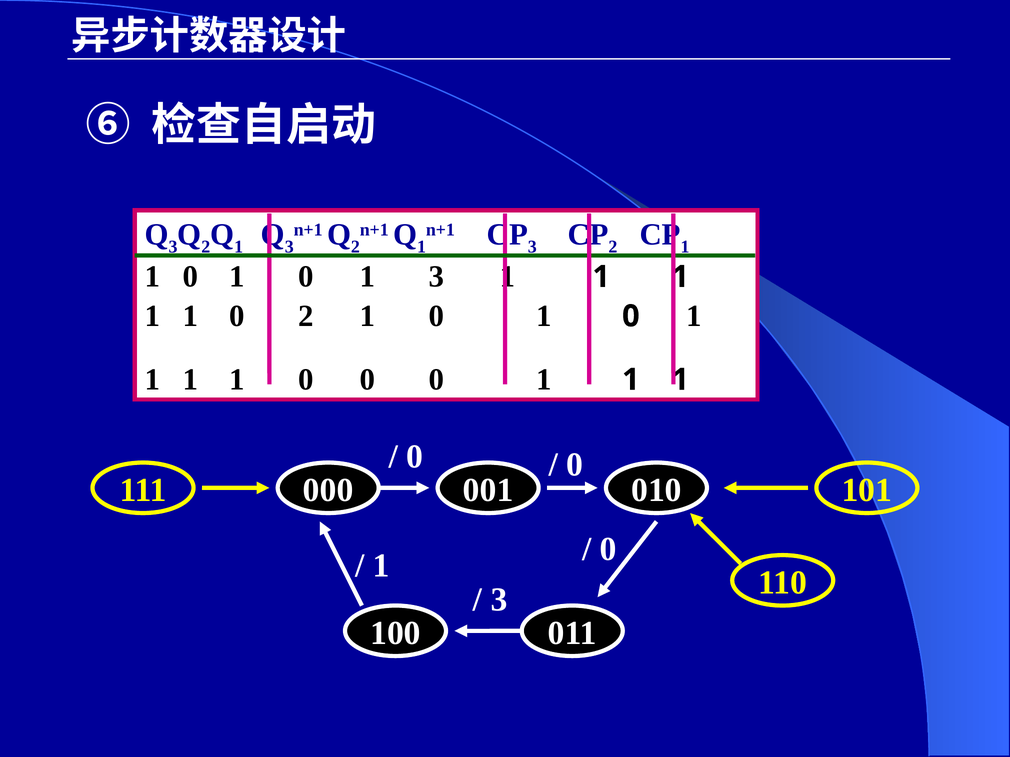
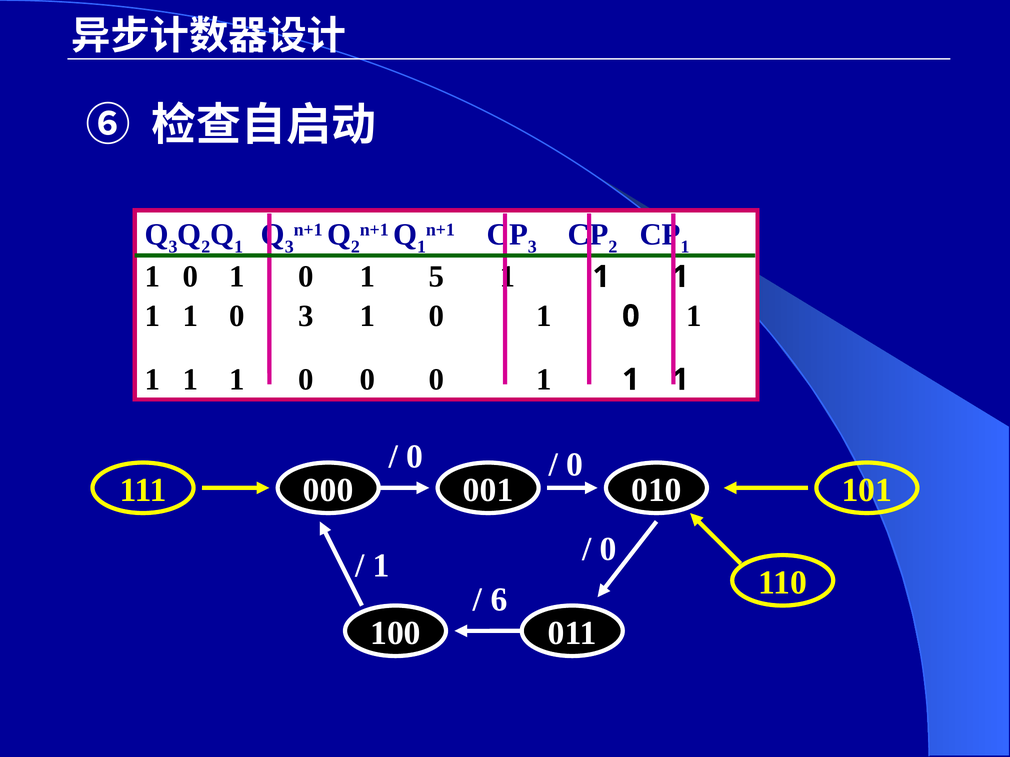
1 3: 3 -> 5 (437, 277)
0 2: 2 -> 3 (306, 316)
3: 3 -> 6 (499, 600)
